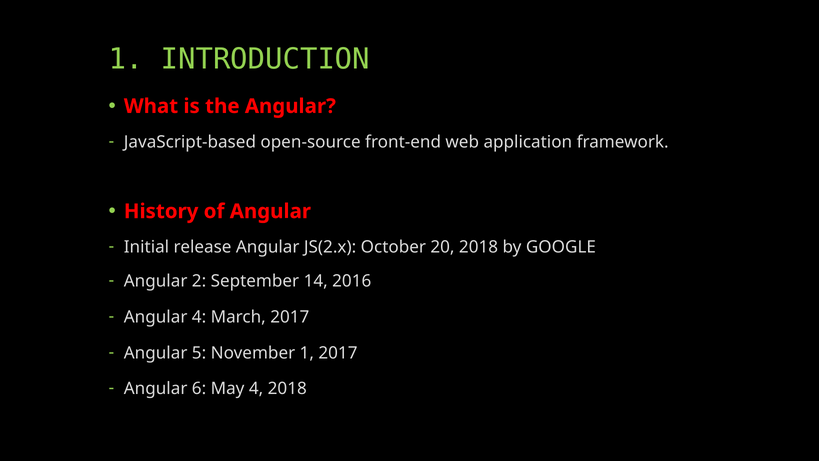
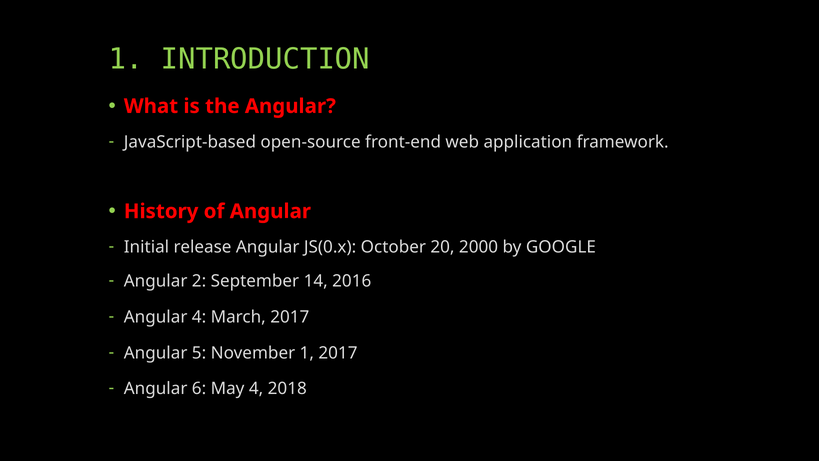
JS(2.x: JS(2.x -> JS(0.x (330, 247)
20 2018: 2018 -> 2000 (479, 247)
